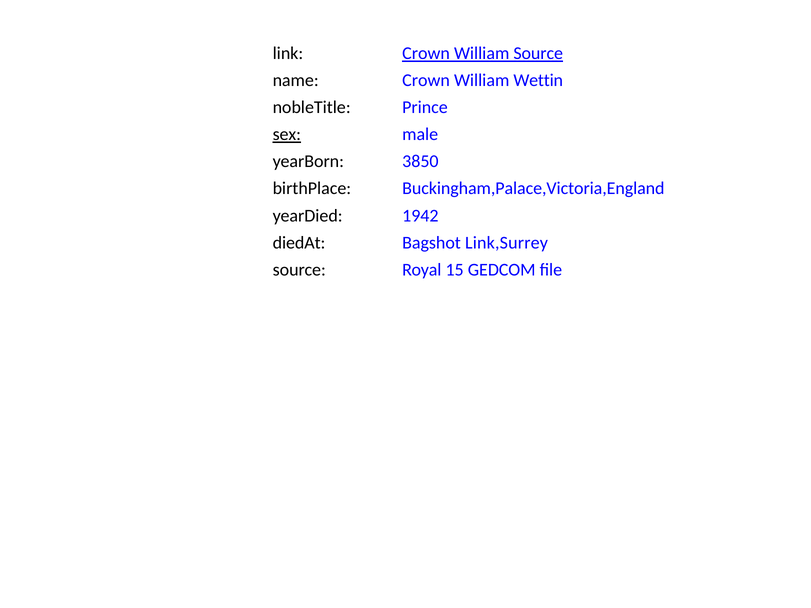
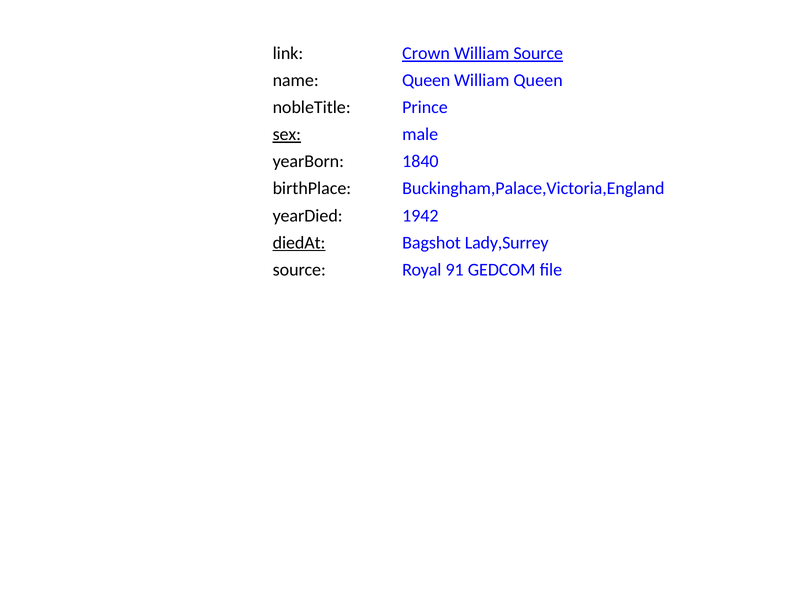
name Crown: Crown -> Queen (426, 80)
William Wettin: Wettin -> Queen (538, 80)
3850: 3850 -> 1840 (420, 162)
diedAt underline: none -> present (299, 243)
Link,Surrey: Link,Surrey -> Lady,Surrey (507, 243)
15: 15 -> 91 (455, 270)
